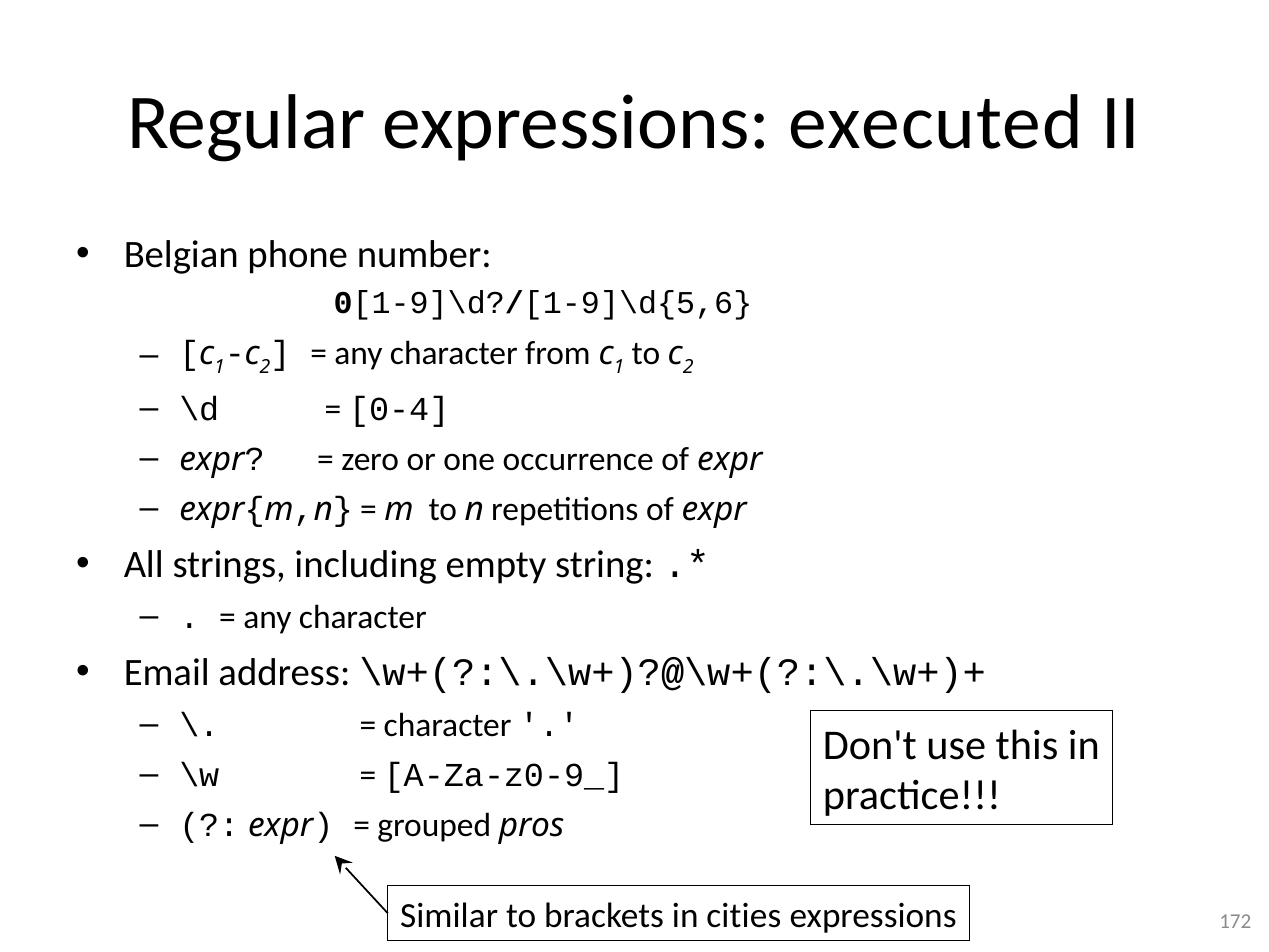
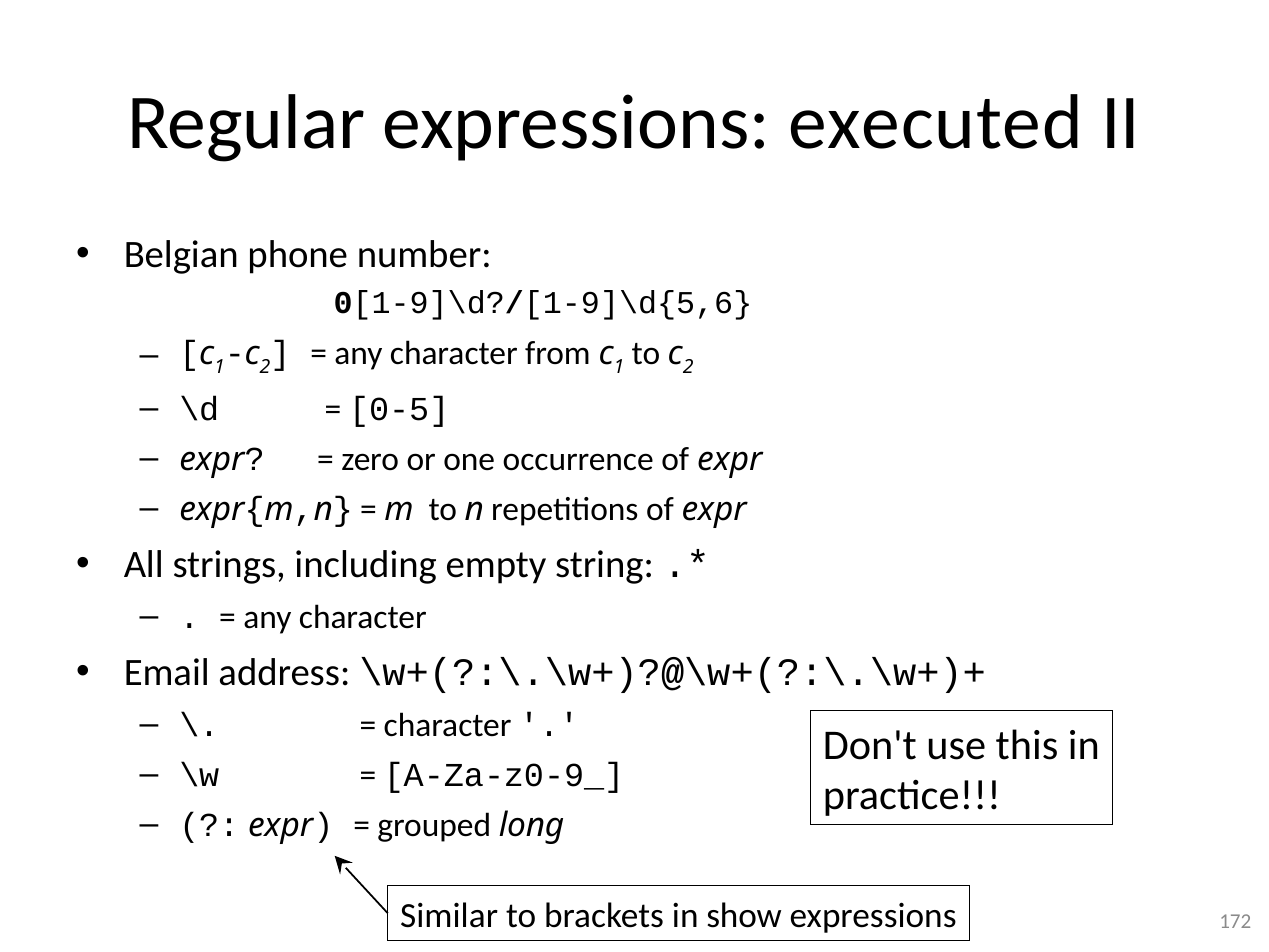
0-4: 0-4 -> 0-5 (399, 409)
pros: pros -> long (532, 825)
cities: cities -> show (744, 915)
